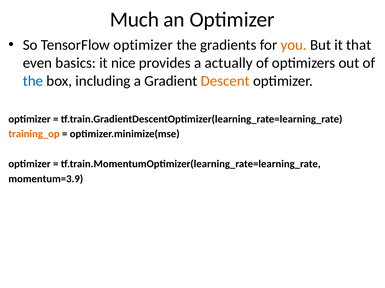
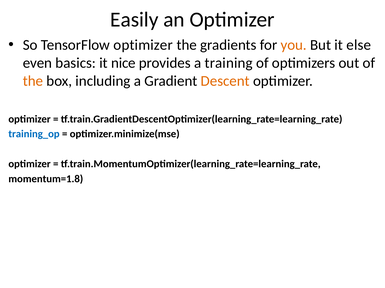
Much: Much -> Easily (134, 20)
that: that -> else (359, 45)
actually: actually -> training (229, 63)
the colour: blue -> orange (33, 81)
training_op colour: orange -> blue (34, 134)
momentum=3.9: momentum=3.9 -> momentum=1.8 (46, 179)
